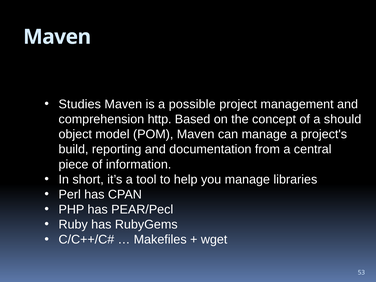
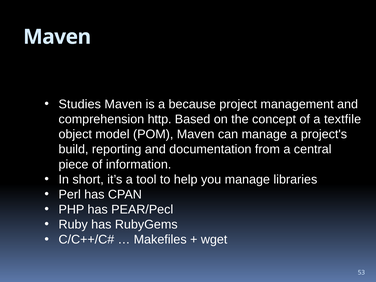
possible: possible -> because (192, 104)
should: should -> textfile (343, 119)
